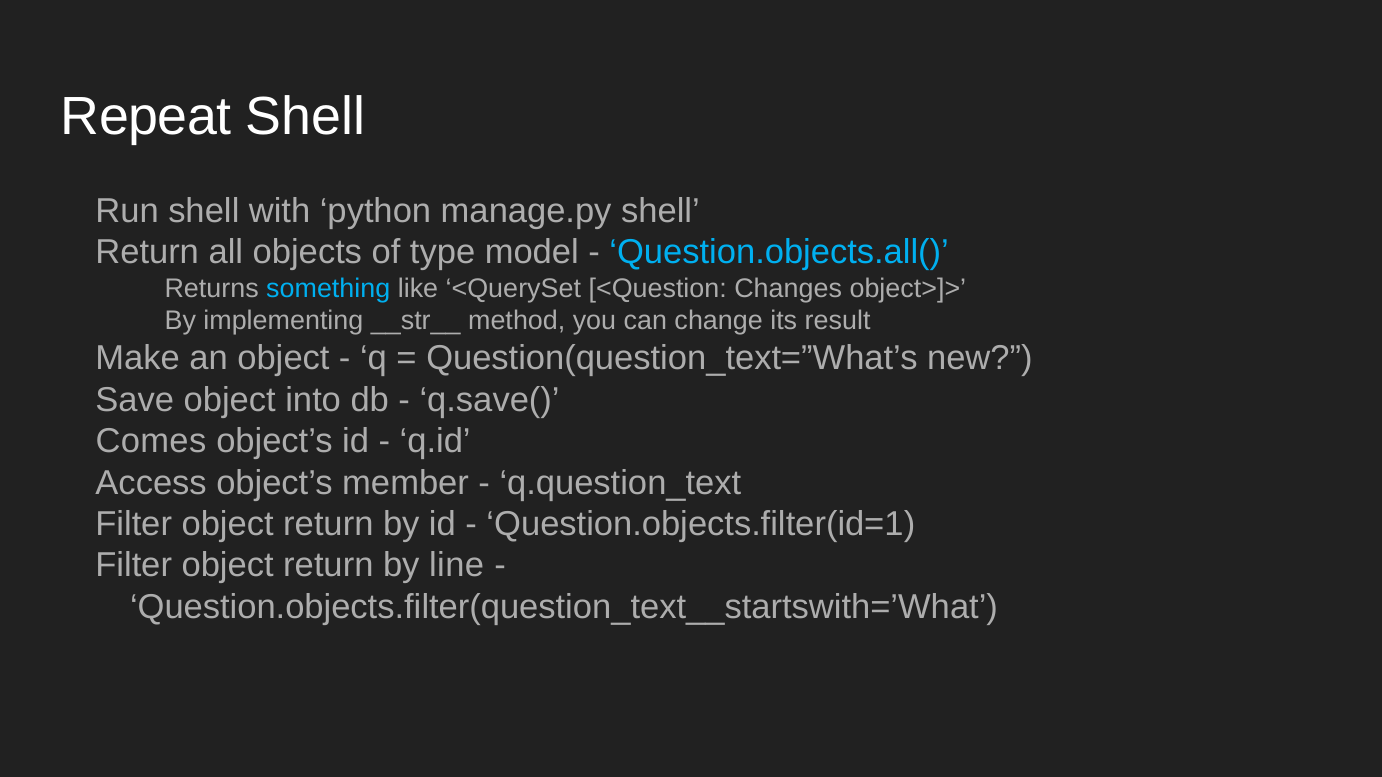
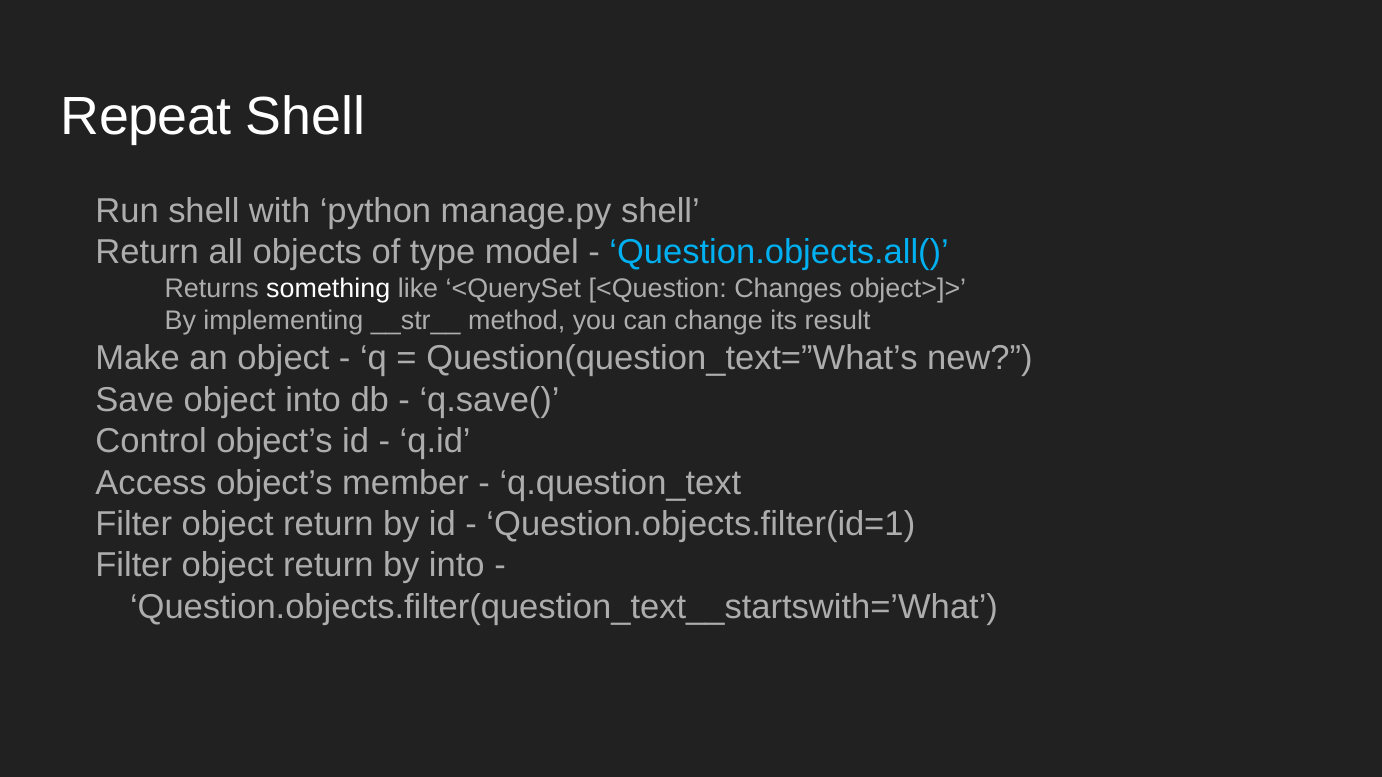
something colour: light blue -> white (328, 289)
Comes: Comes -> Control (151, 442)
by line: line -> into (457, 566)
